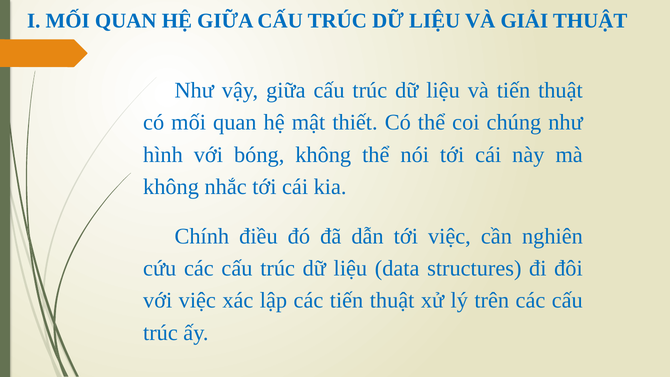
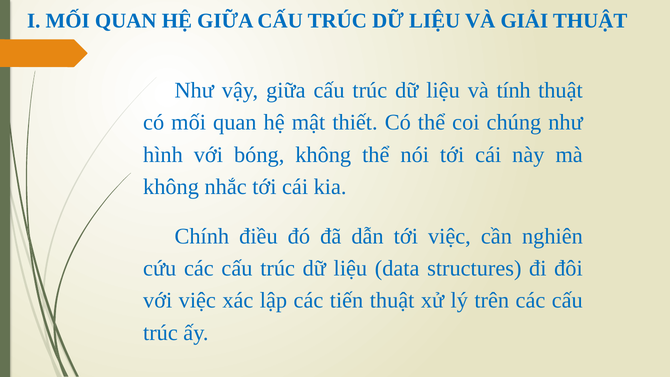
và tiến: tiến -> tính (514, 90)
